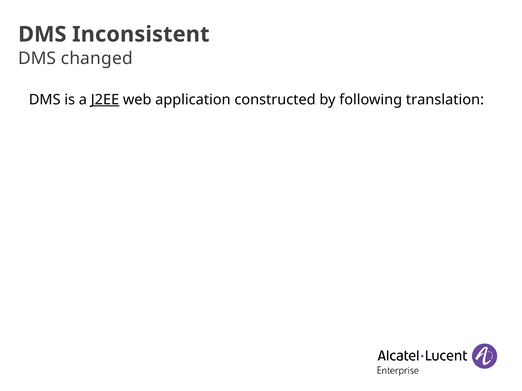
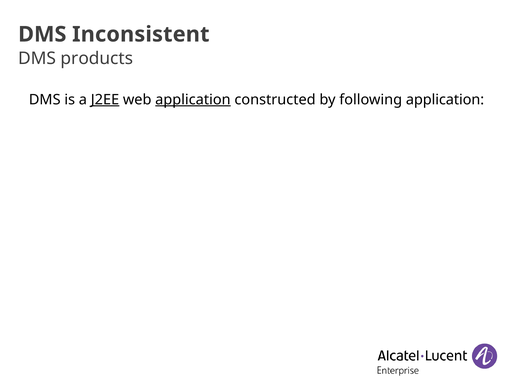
changed: changed -> products (97, 58)
application underline: none -> present (193, 100)
following translation: translation -> application (445, 100)
